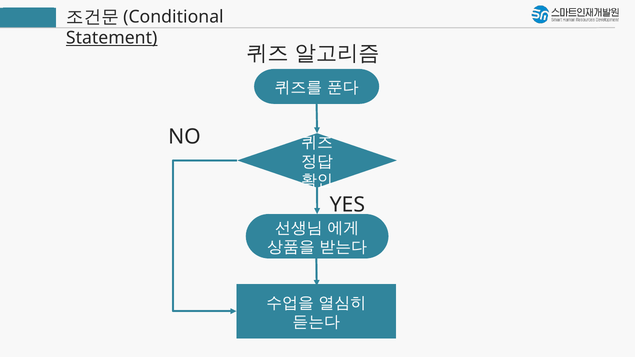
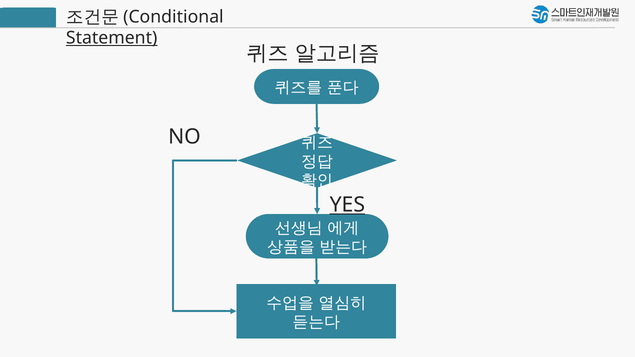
YES underline: none -> present (347, 205)
